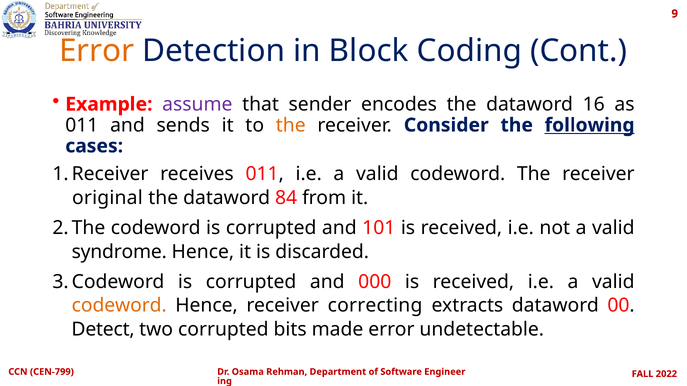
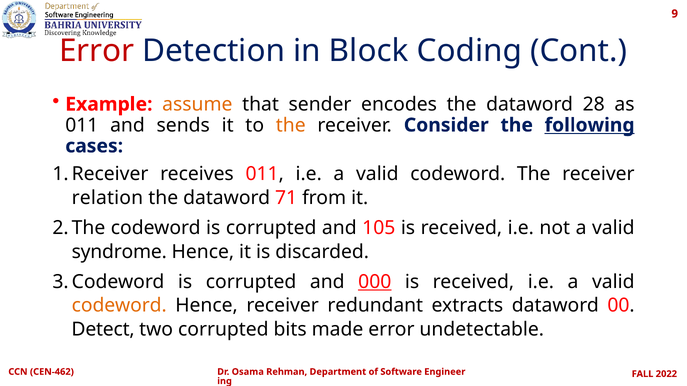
Error colour: orange -> red (97, 51)
assume colour: purple -> orange (197, 104)
16: 16 -> 28 (594, 104)
original: original -> relation (107, 198)
84: 84 -> 71 (286, 198)
101: 101 -> 105 (379, 228)
000 underline: none -> present (375, 282)
correcting: correcting -> redundant (375, 306)
CEN-799: CEN-799 -> CEN-462 (52, 372)
